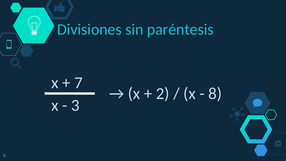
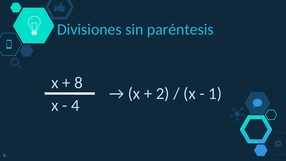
7: 7 -> 8 (78, 83)
8: 8 -> 1 (215, 93)
3: 3 -> 4 (75, 105)
